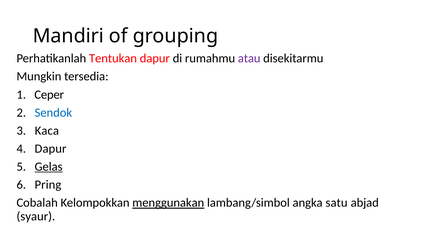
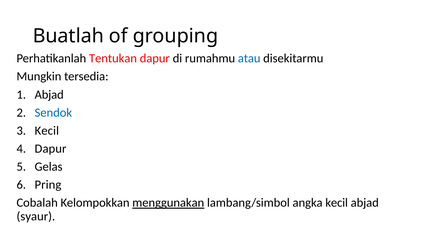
Mandiri: Mandiri -> Buatlah (68, 36)
atau colour: purple -> blue (249, 58)
Ceper: Ceper -> Abjad (49, 94)
Kaca: Kaca -> Kecil (47, 131)
Gelas underline: present -> none (49, 167)
angka satu: satu -> kecil (337, 203)
